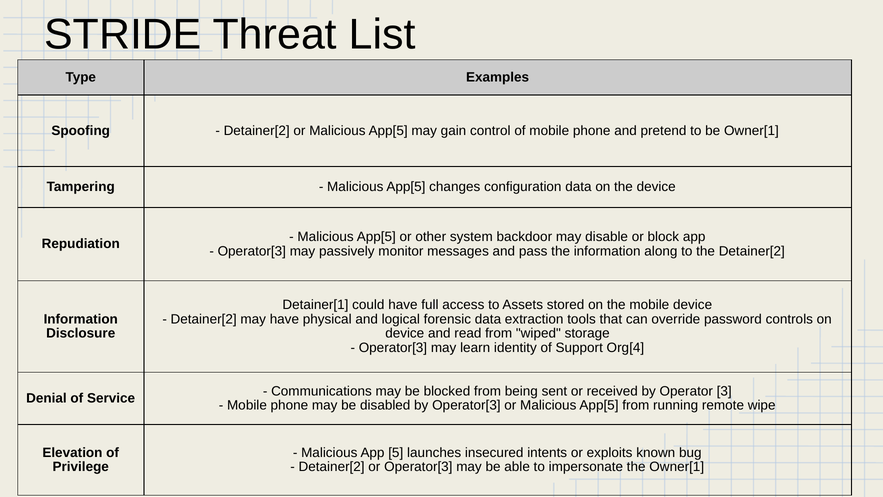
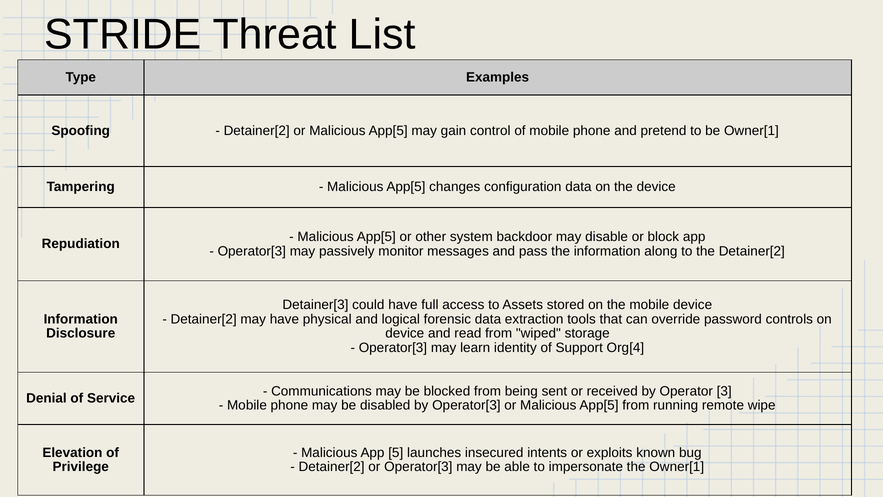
Detainer[1: Detainer[1 -> Detainer[3 (315, 305)
